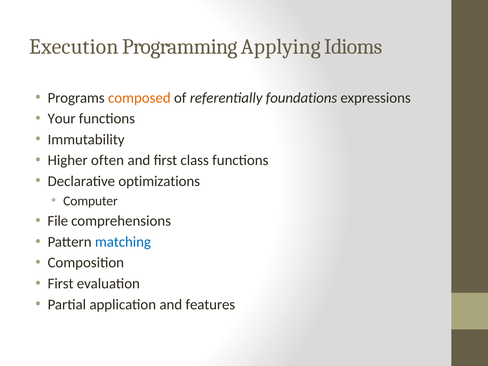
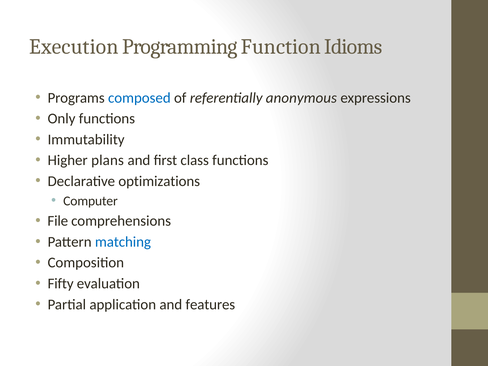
Applying: Applying -> Function (281, 47)
composed colour: orange -> blue (139, 98)
foundations: foundations -> anonymous (301, 98)
Your: Your -> Only (62, 119)
often: often -> plans (108, 160)
First: First -> Fifty (61, 284)
